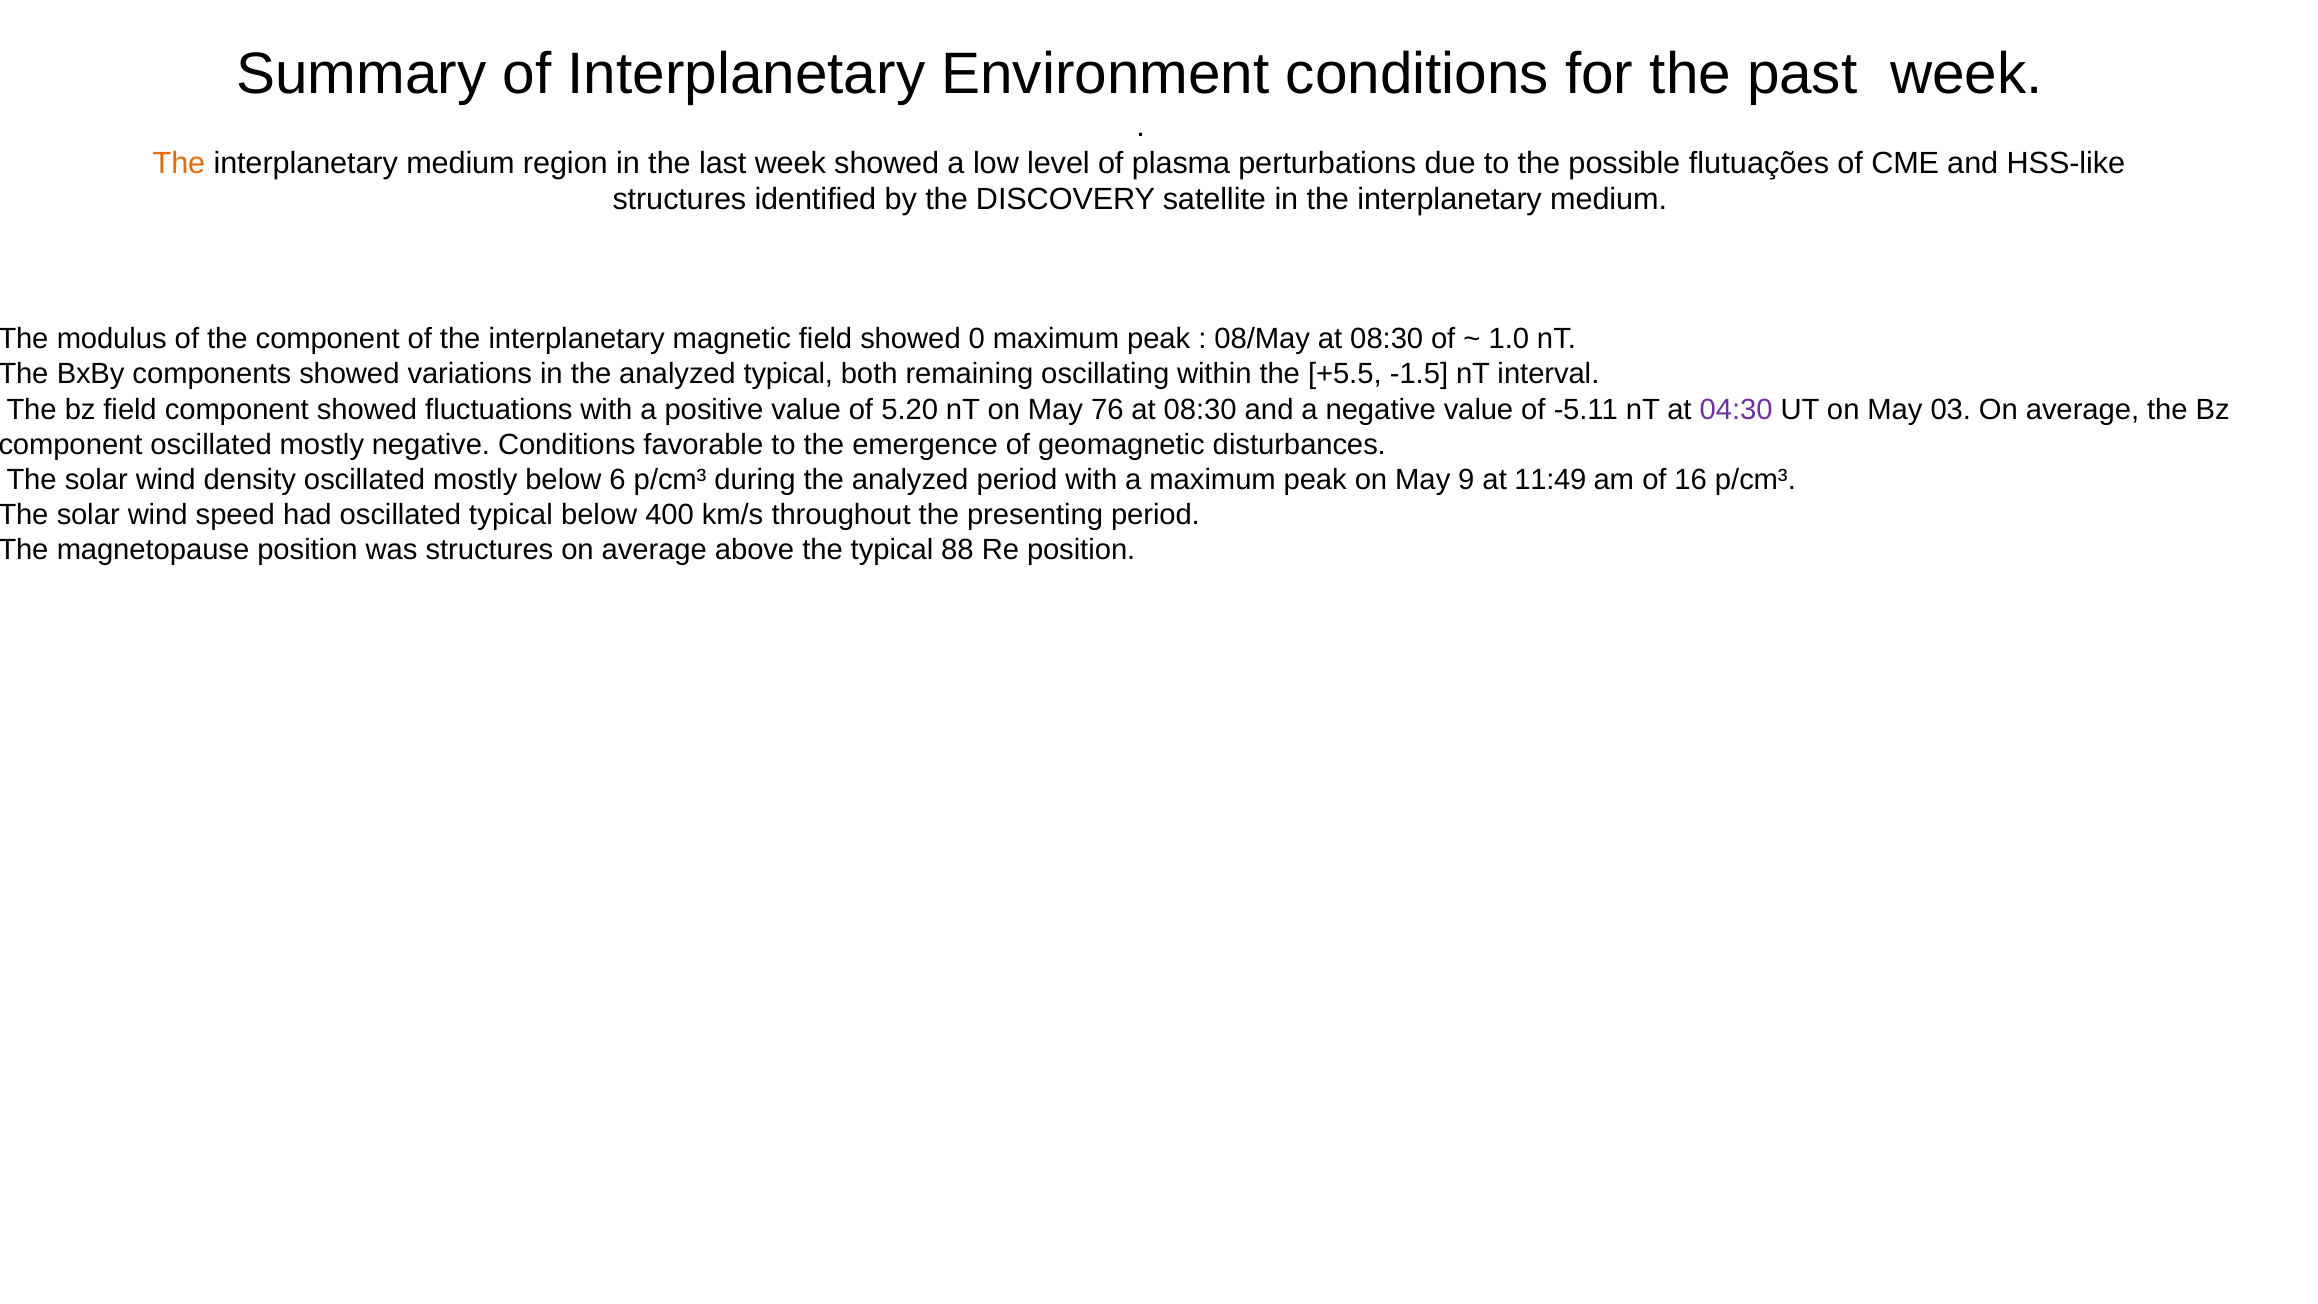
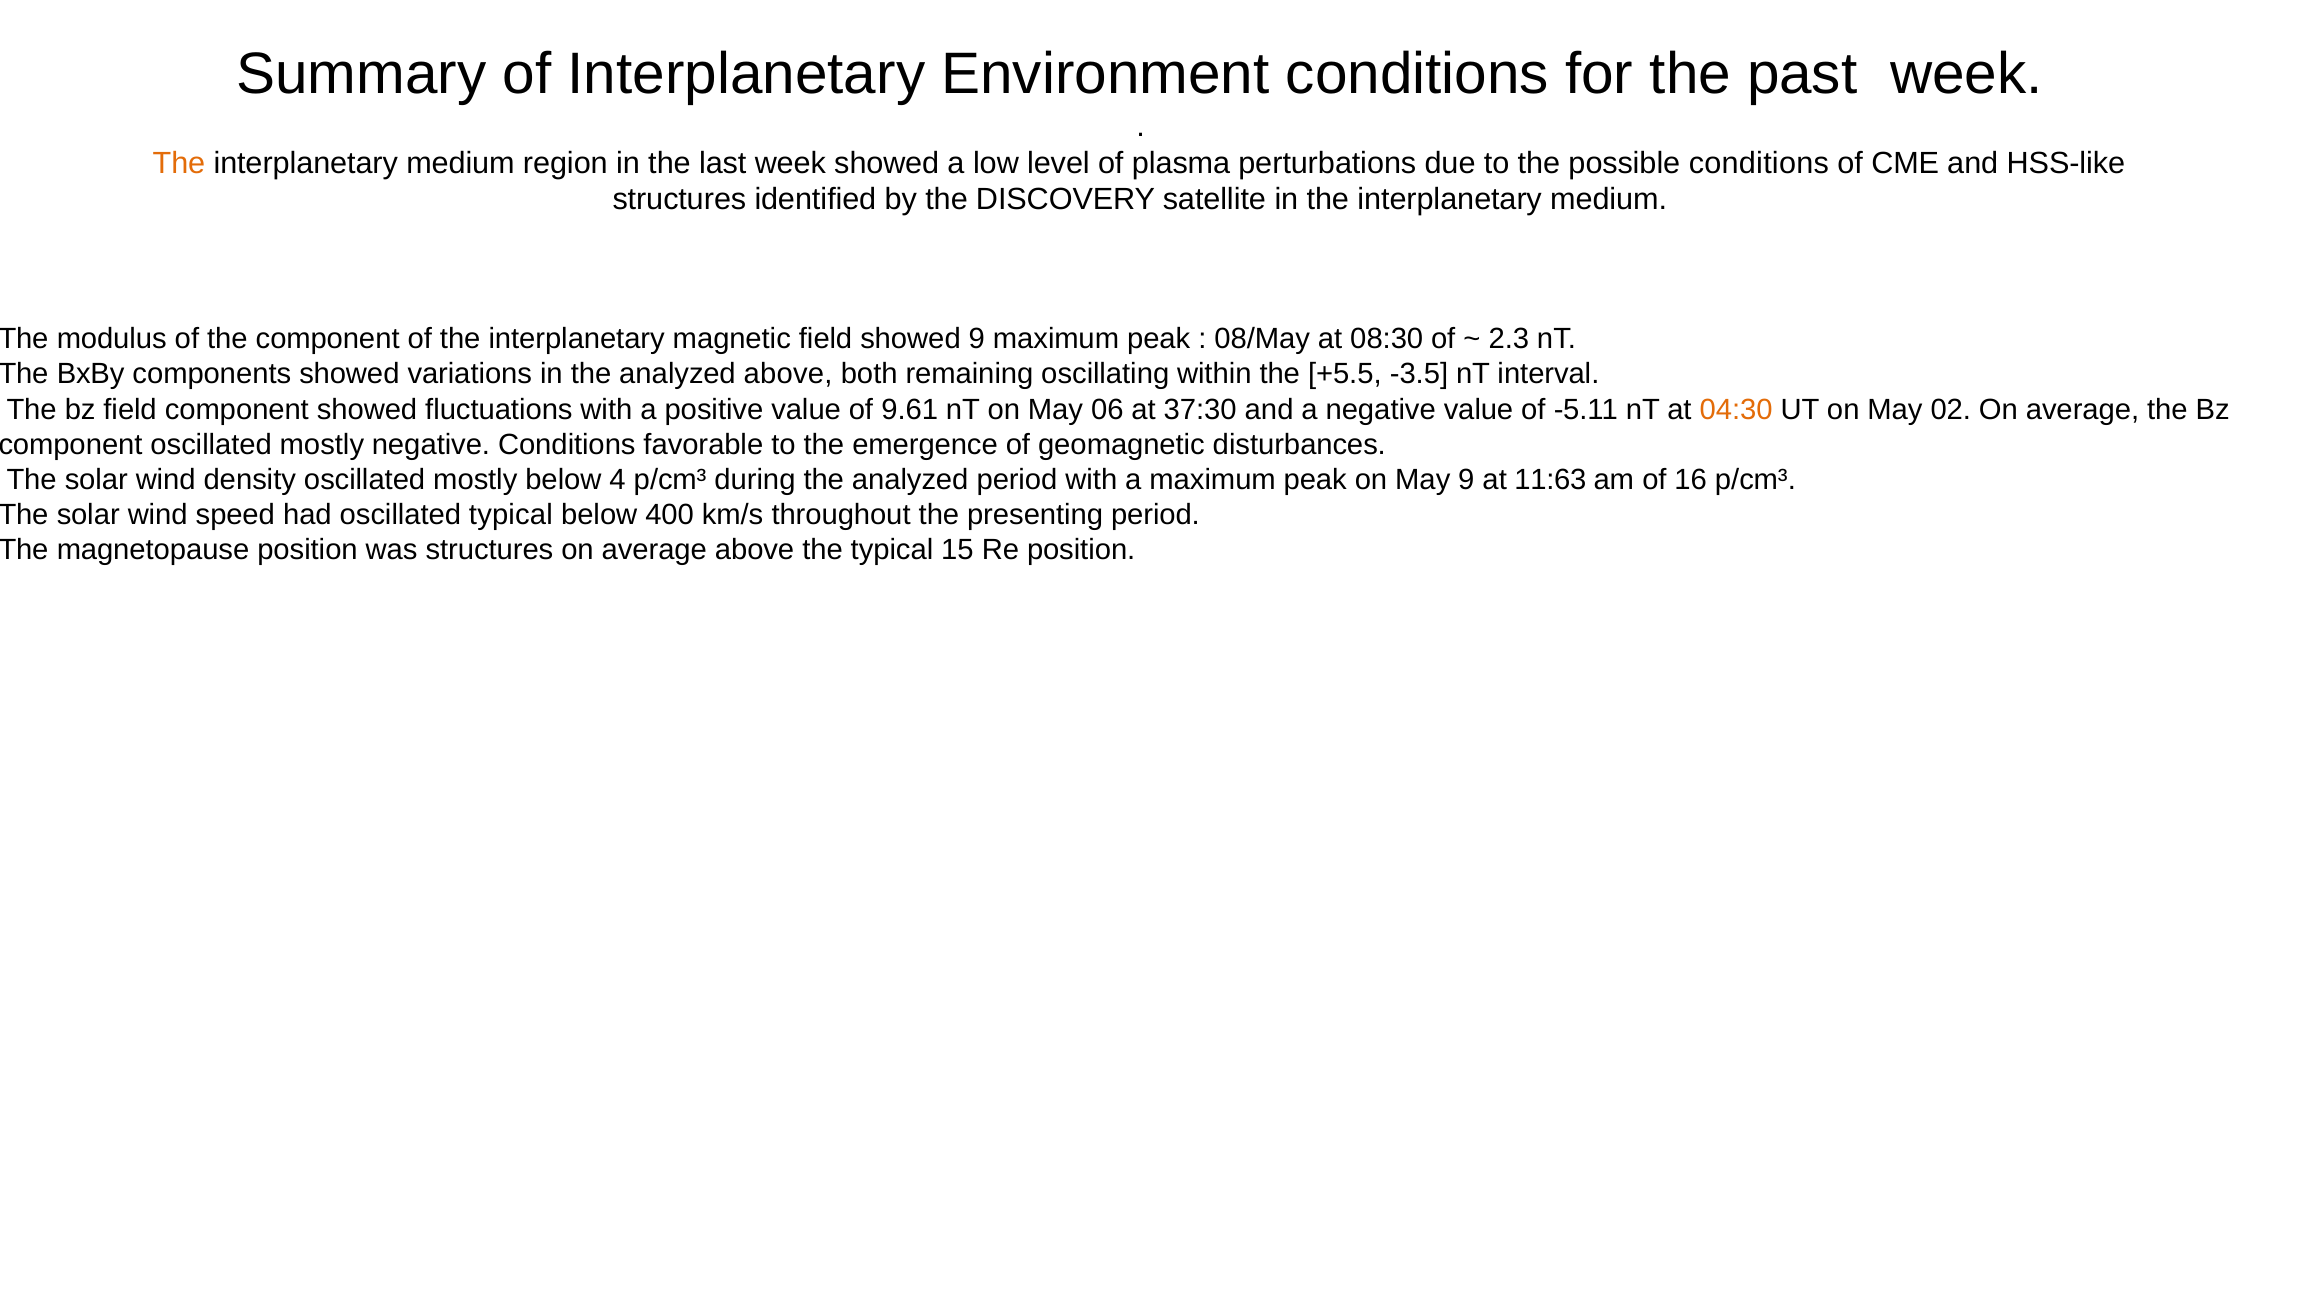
possible flutuações: flutuações -> conditions (1759, 163)
showed 0: 0 -> 9 (977, 339)
1.0: 1.0 -> 2.3 (1509, 339)
analyzed typical: typical -> above (788, 374)
-1.5: -1.5 -> -3.5 (1419, 374)
5.20: 5.20 -> 9.61 (910, 409)
76: 76 -> 06 (1107, 409)
08:30: 08:30 -> 37:30 (1200, 409)
04:30 colour: purple -> orange (1736, 409)
03: 03 -> 02 (1951, 409)
6: 6 -> 4 (618, 480)
11:49: 11:49 -> 11:63 (1550, 480)
88: 88 -> 15 (957, 550)
